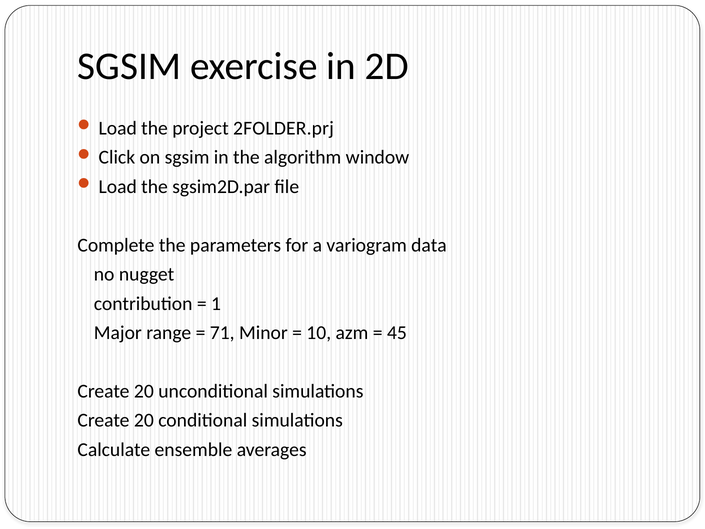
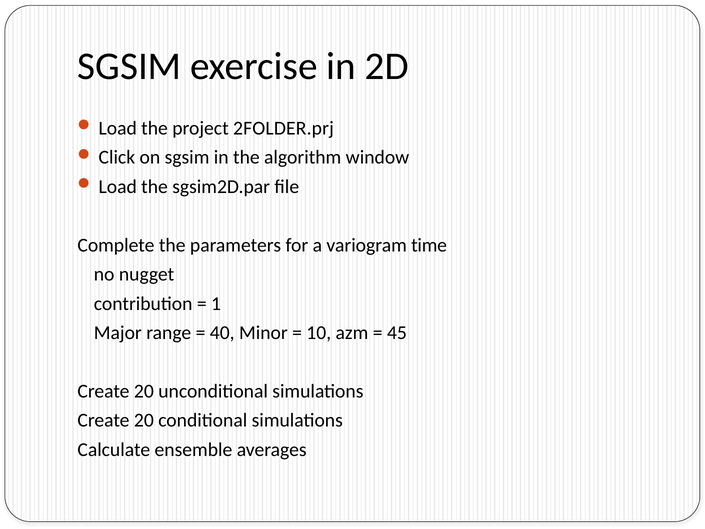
data: data -> time (429, 245)
71: 71 -> 40 (222, 333)
